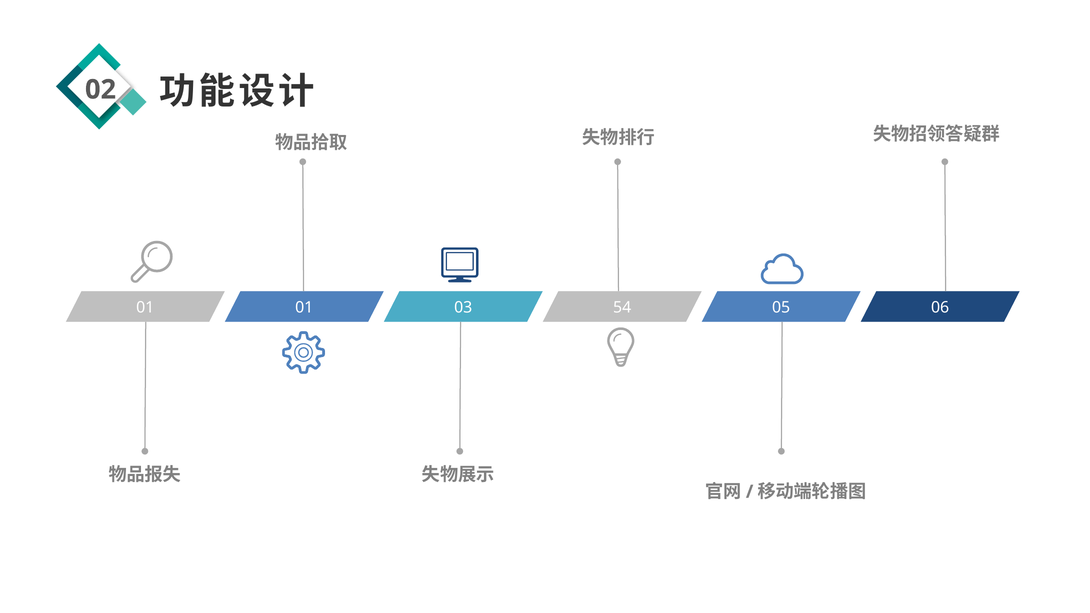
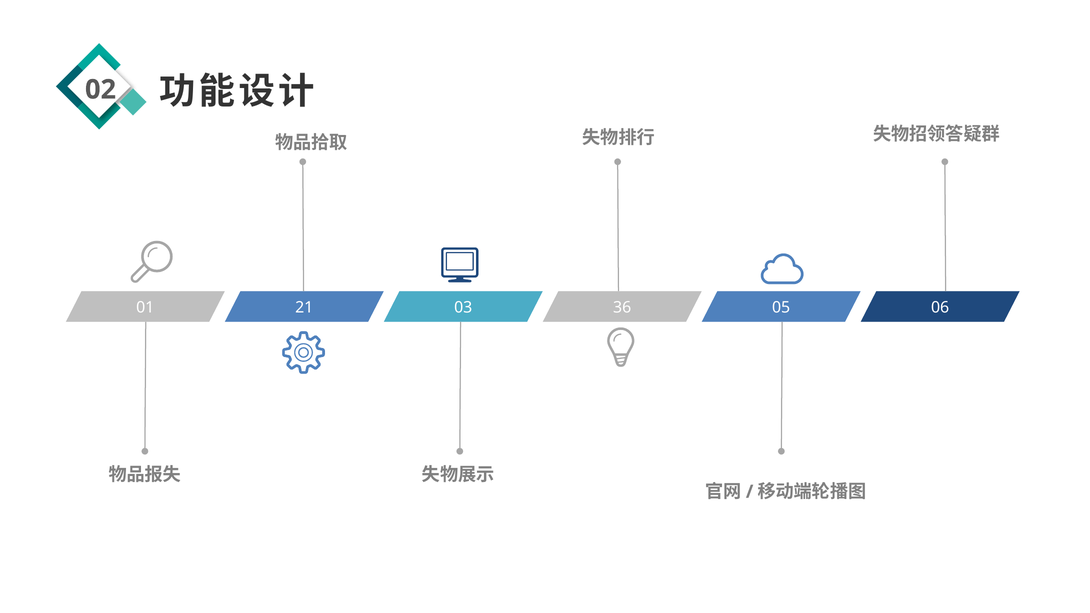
01 01: 01 -> 21 (304, 308)
54: 54 -> 36 (622, 308)
